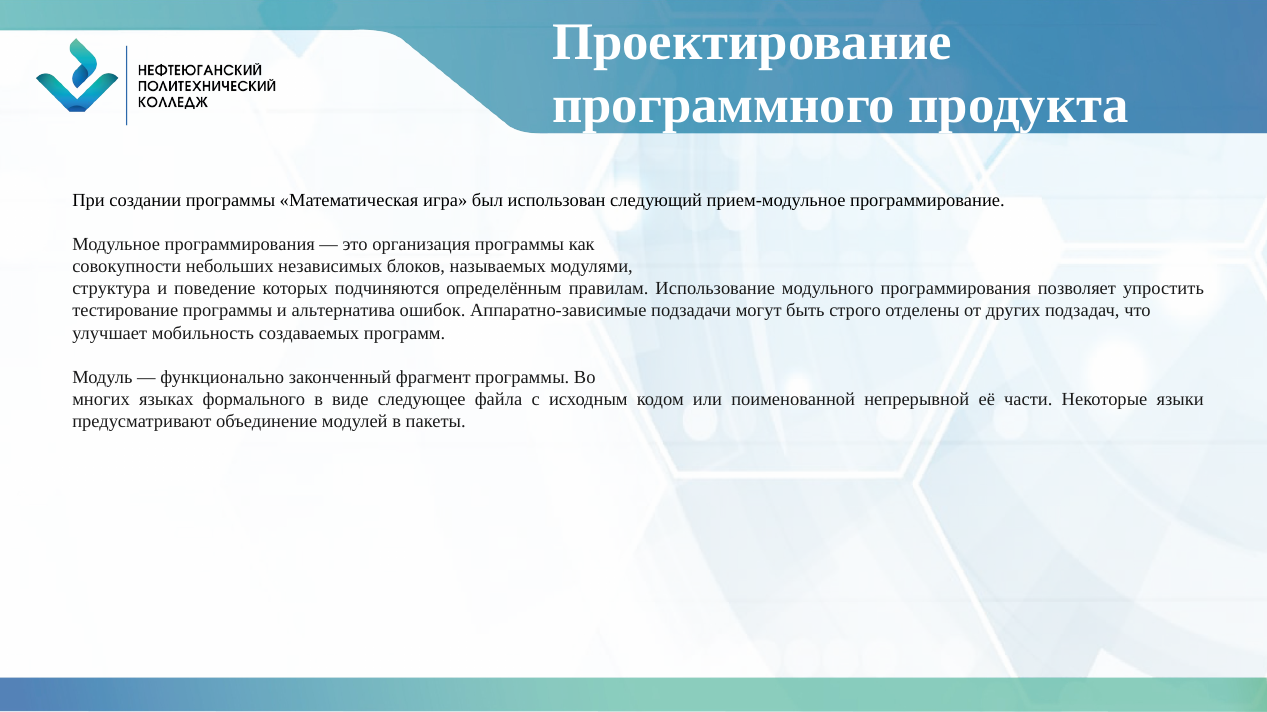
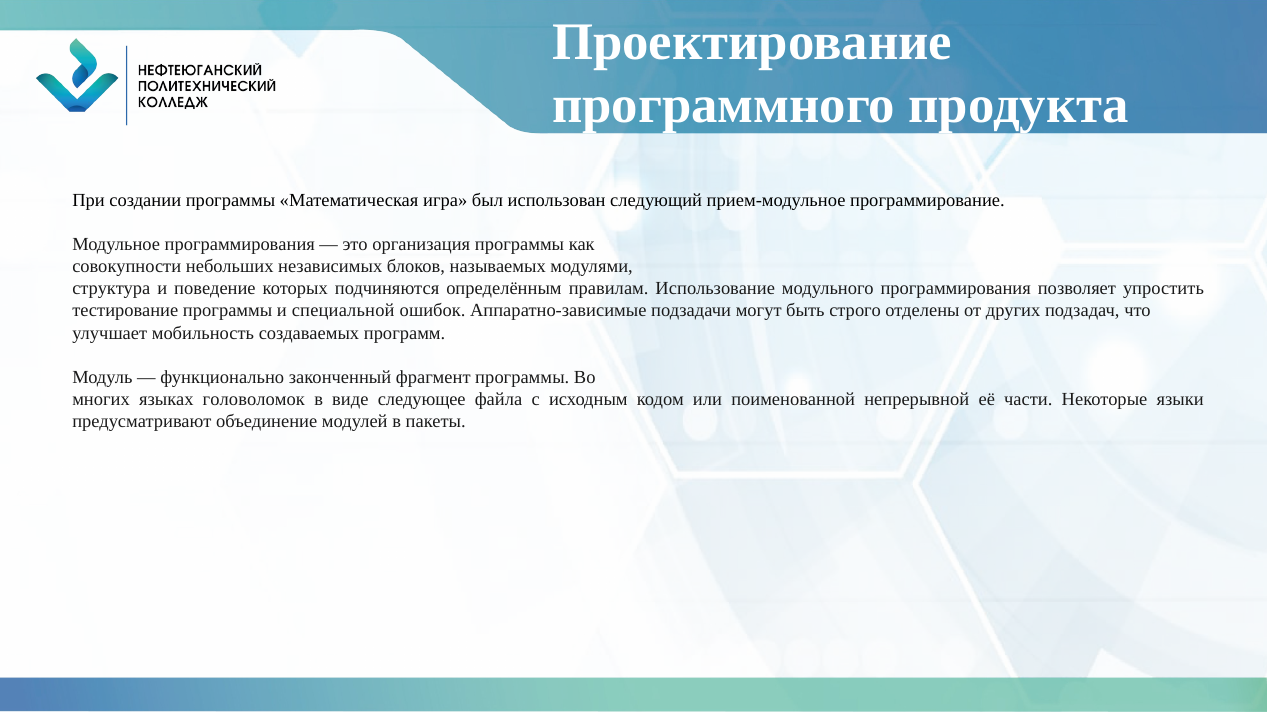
альтернатива: альтернатива -> специальной (343, 311)
формального: формального -> головоломок (254, 400)
